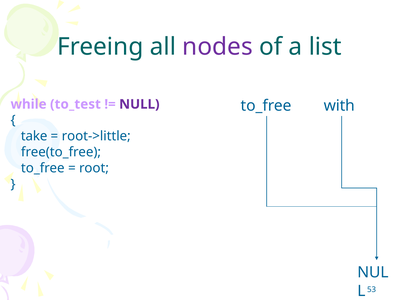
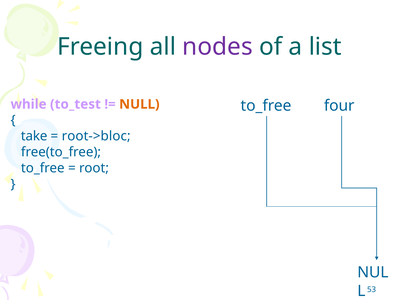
with: with -> four (339, 106)
NULL colour: purple -> orange (139, 104)
root->little: root->little -> root->bloc (96, 136)
